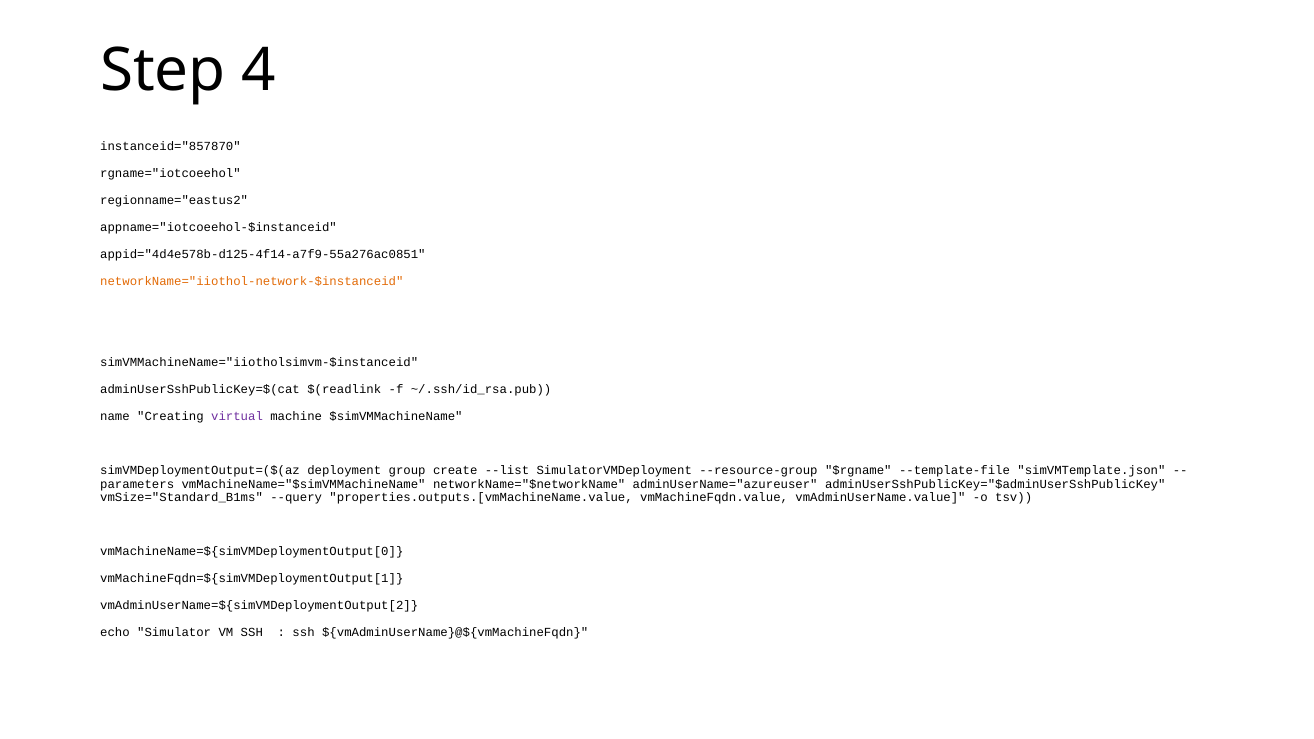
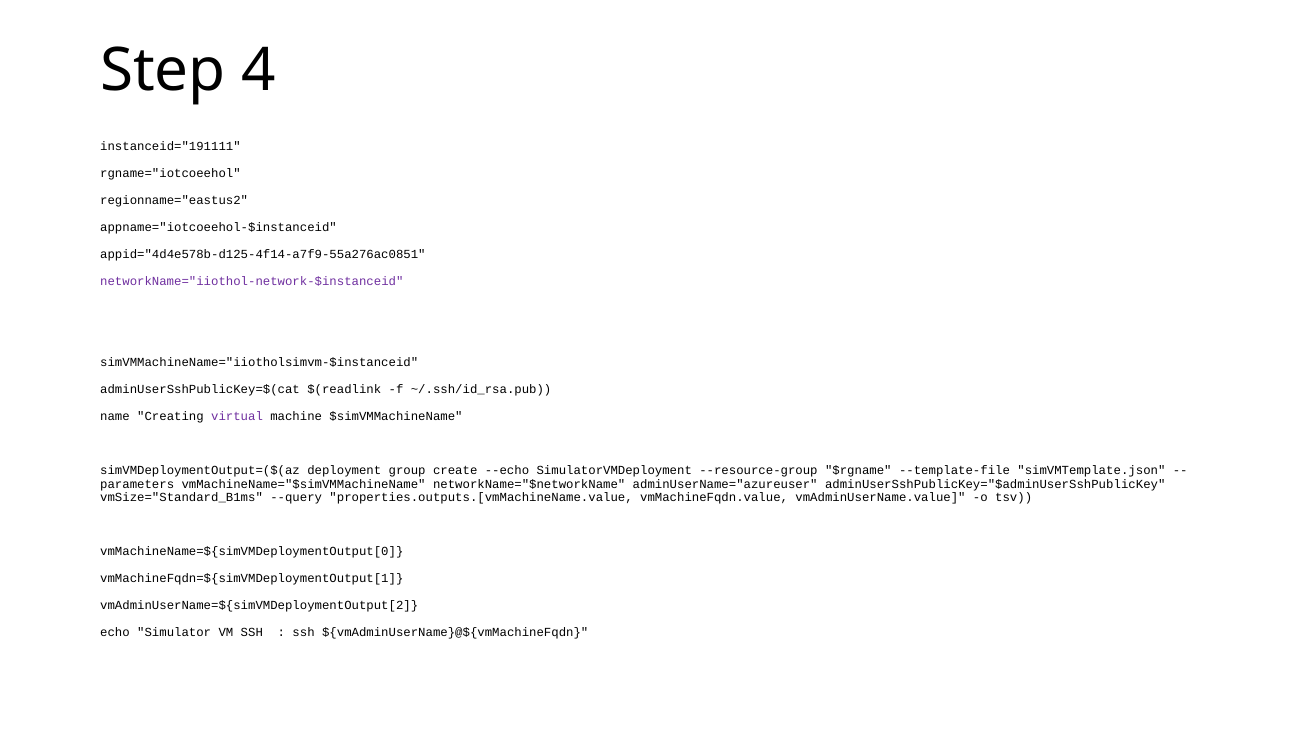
instanceid="857870: instanceid="857870 -> instanceid="191111 (170, 147)
networkName="iiothol-network-$instanceid colour: orange -> purple (252, 282)
--list: --list -> --echo (507, 471)
